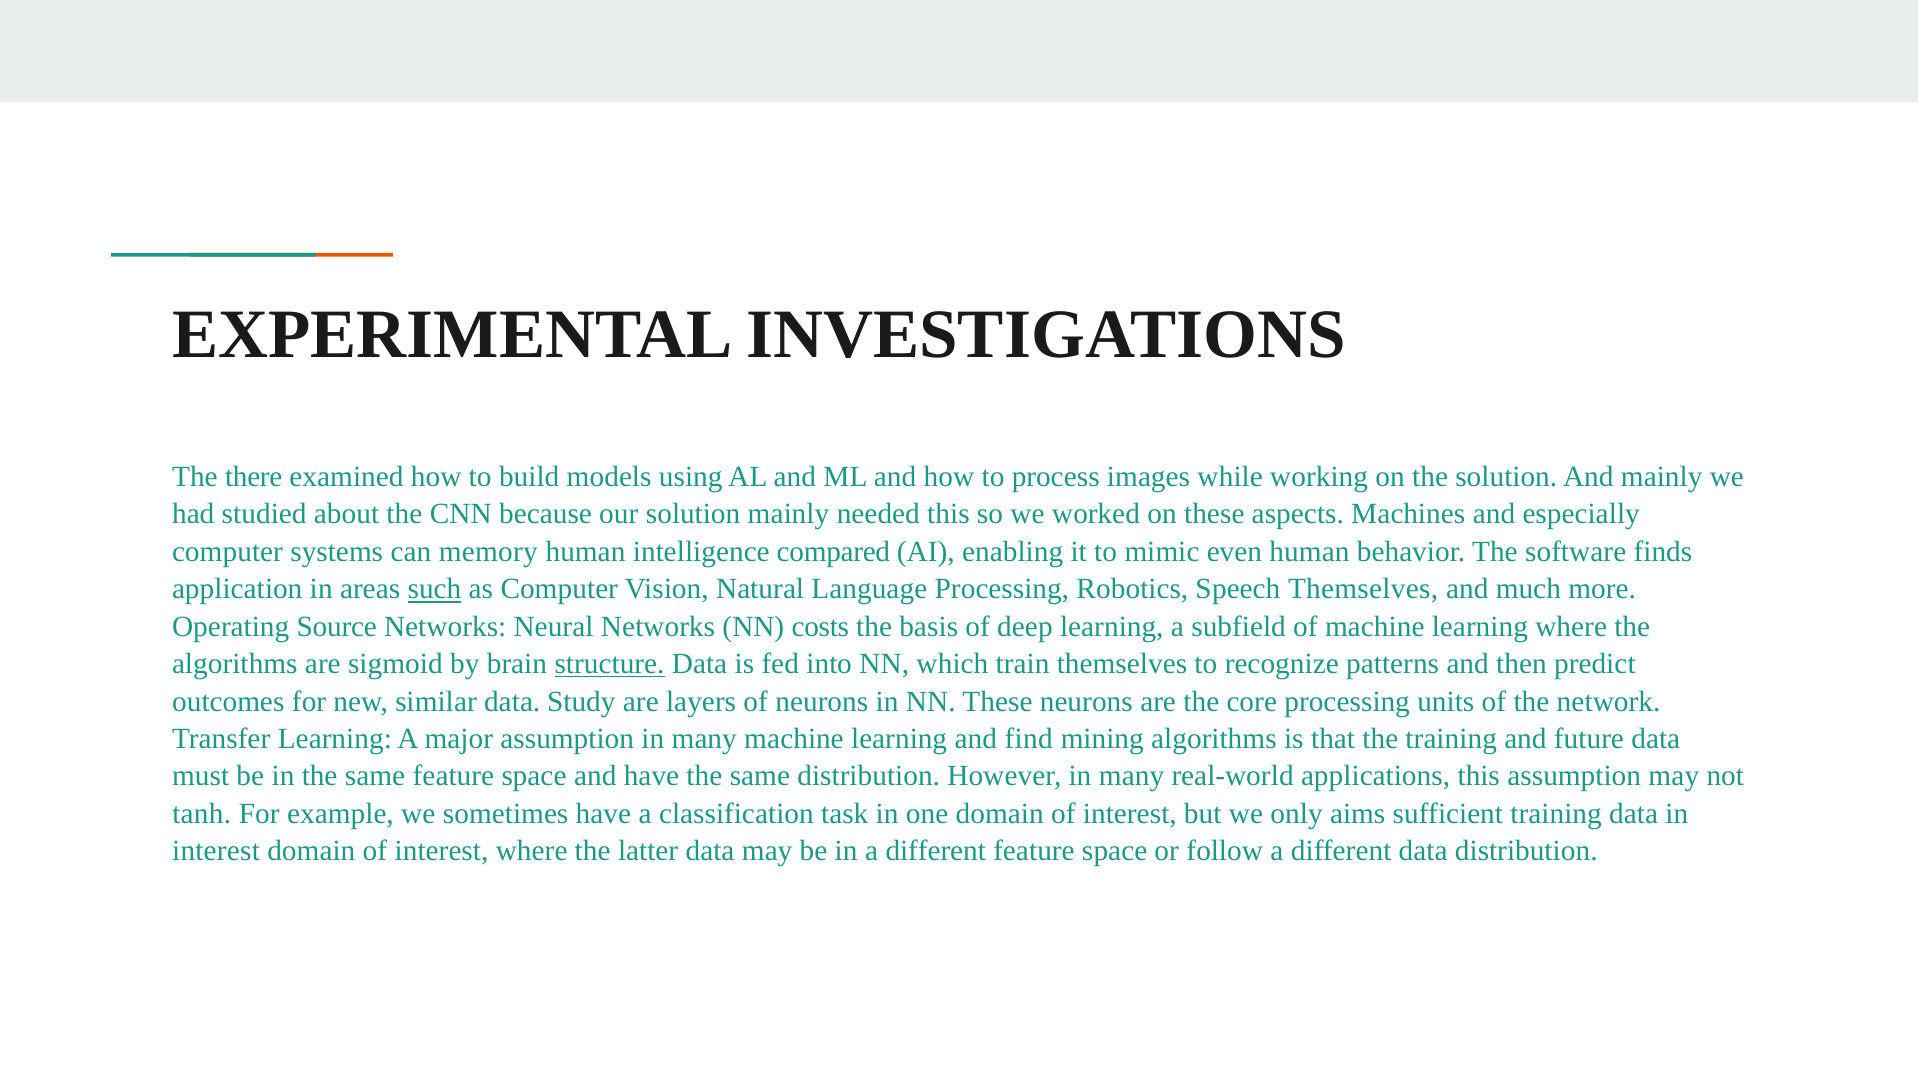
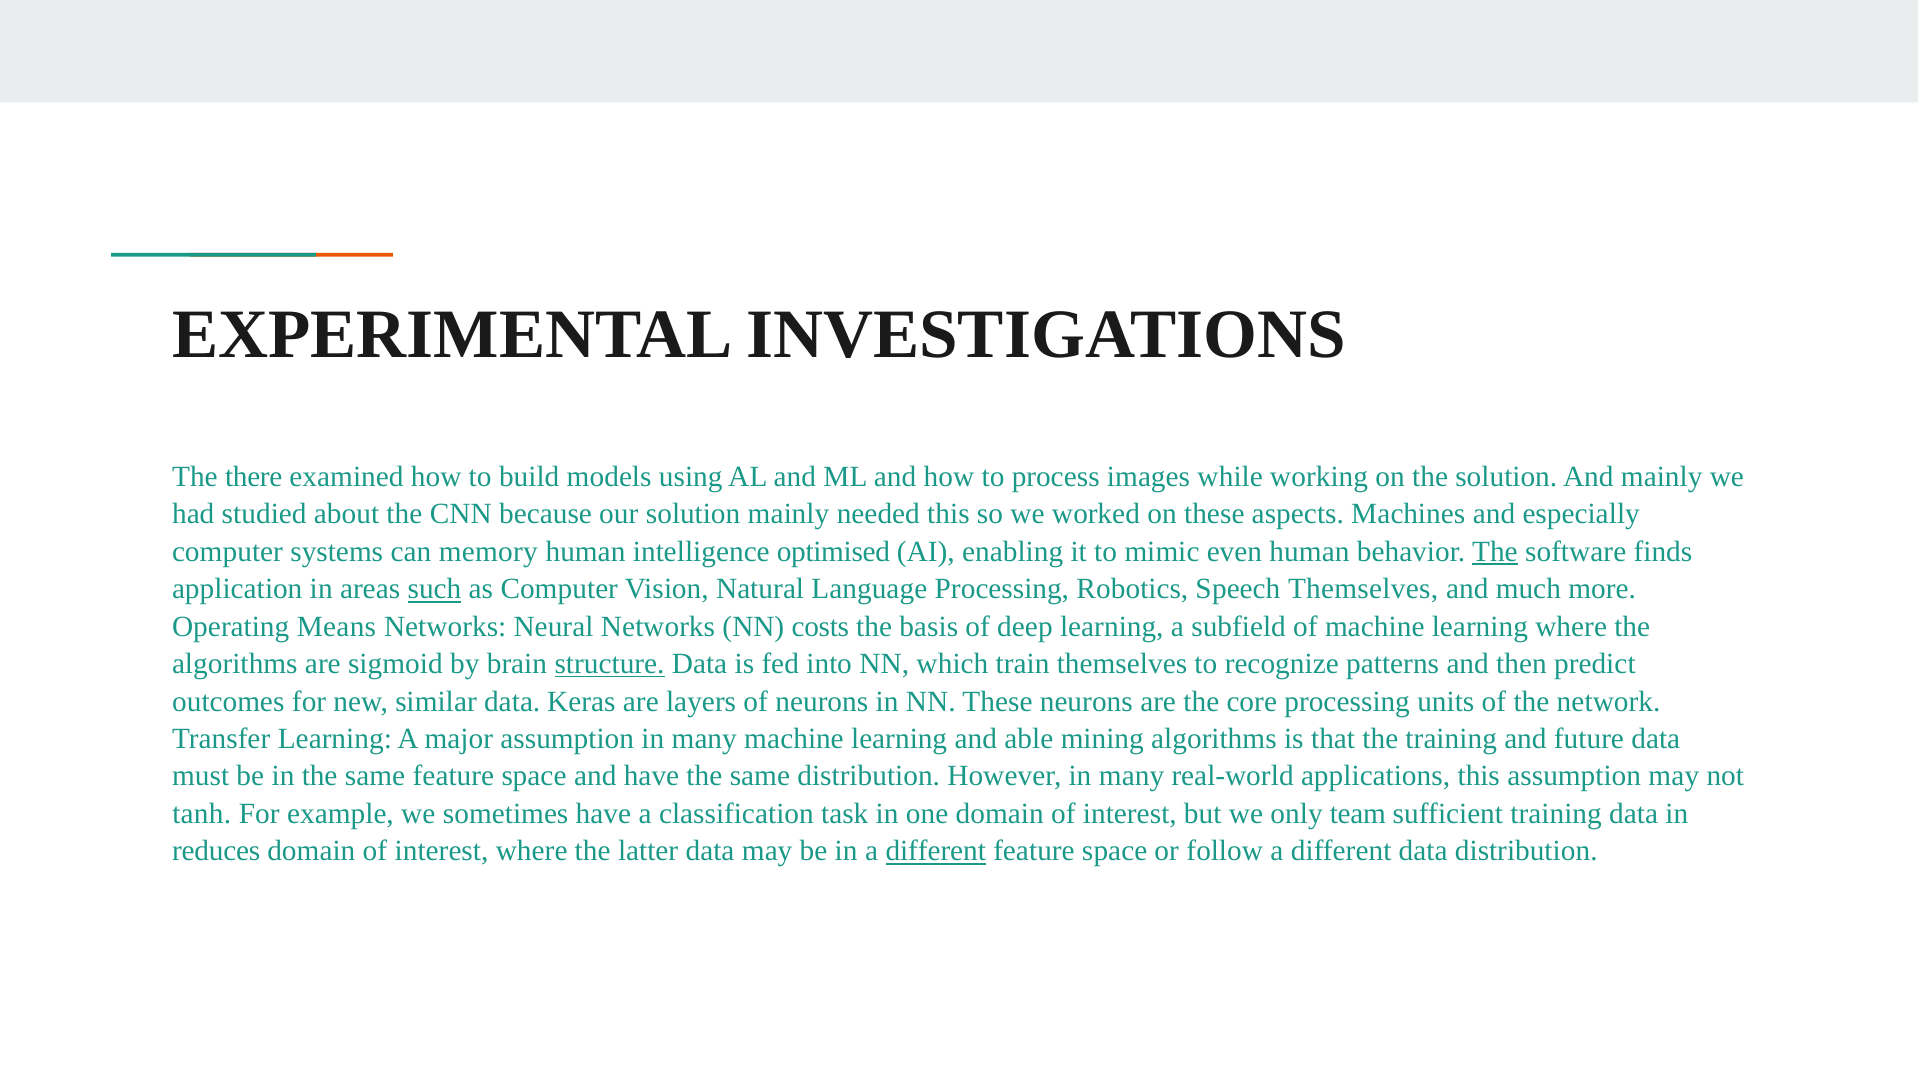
compared: compared -> optimised (833, 552)
The underline: none -> present (1495, 552)
Source: Source -> Means (336, 626)
Study: Study -> Keras (581, 701)
find: find -> able (1029, 739)
aims: aims -> team (1358, 814)
interest: interest -> reduces (216, 851)
different underline: none -> present (936, 851)
